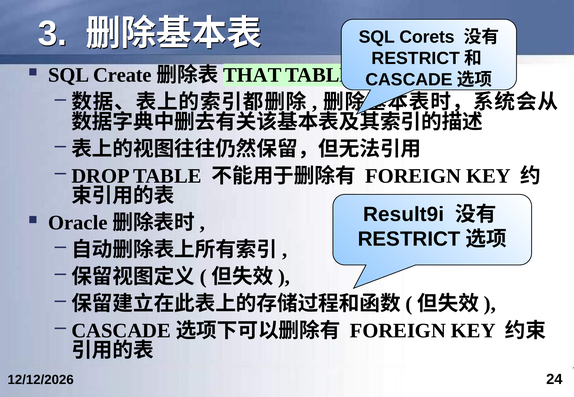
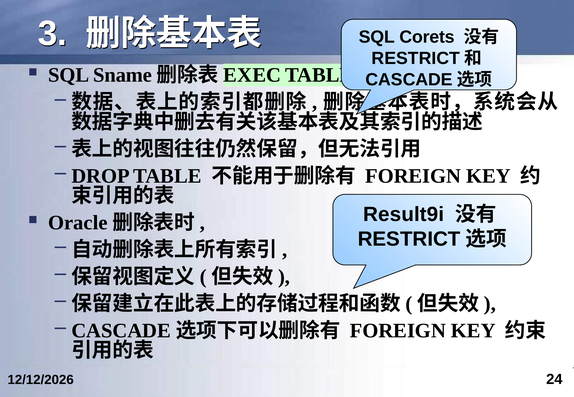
Create: Create -> Sname (123, 75)
THAT: THAT -> EXEC (252, 75)
